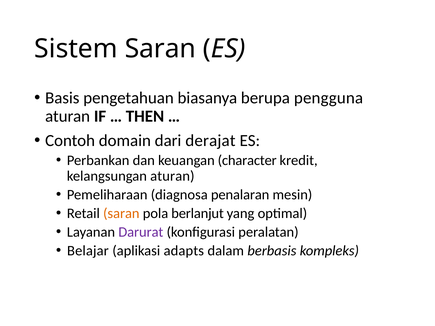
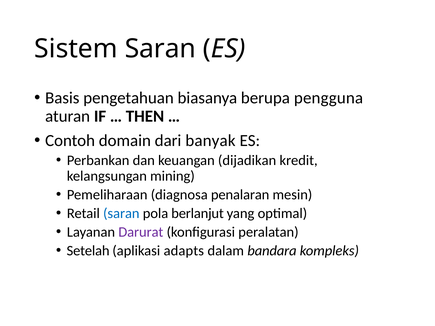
derajat: derajat -> banyak (210, 141)
character: character -> dijadikan (247, 161)
kelangsungan aturan: aturan -> mining (172, 176)
saran colour: orange -> blue (121, 214)
Belajar: Belajar -> Setelah (88, 251)
berbasis: berbasis -> bandara (272, 251)
